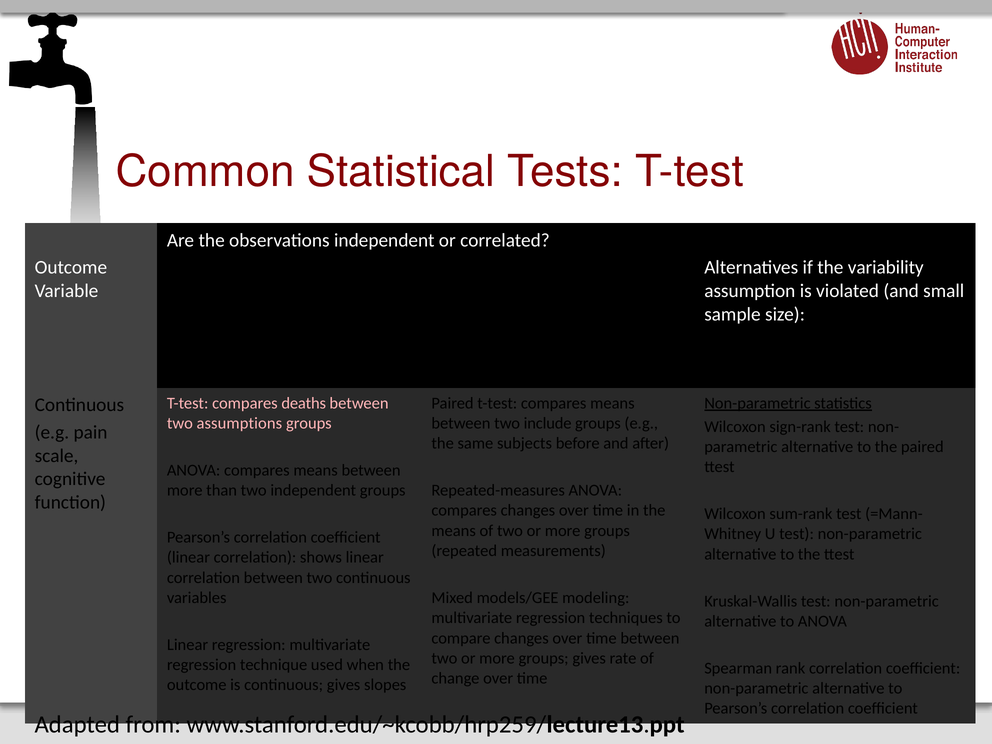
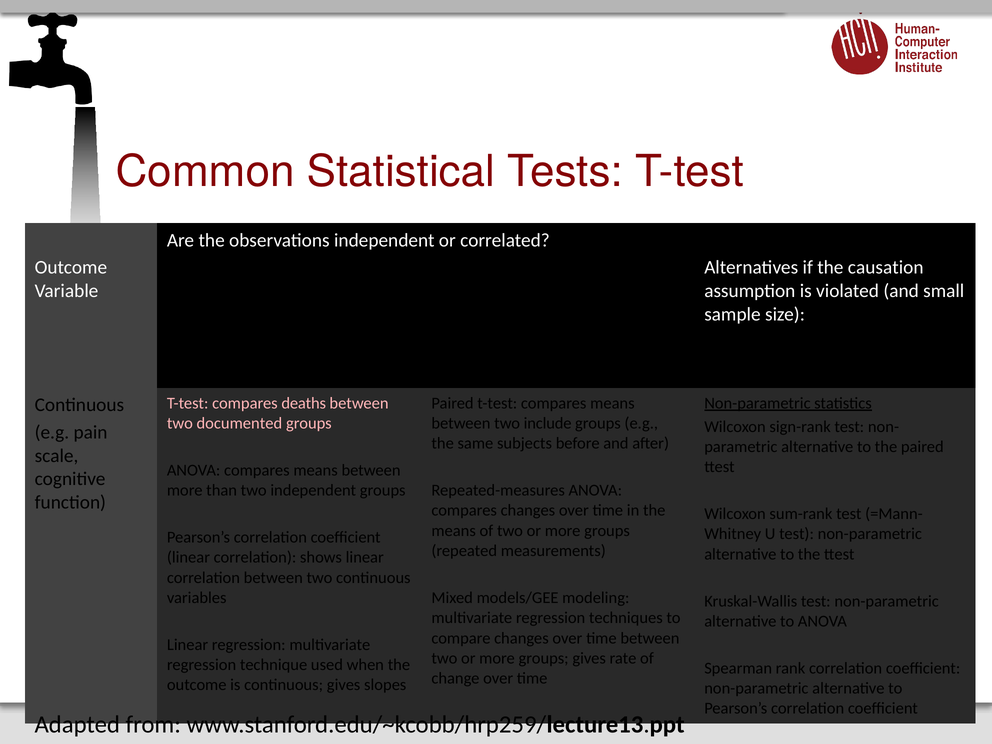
variability: variability -> causation (886, 267)
assumptions: assumptions -> documented (239, 423)
